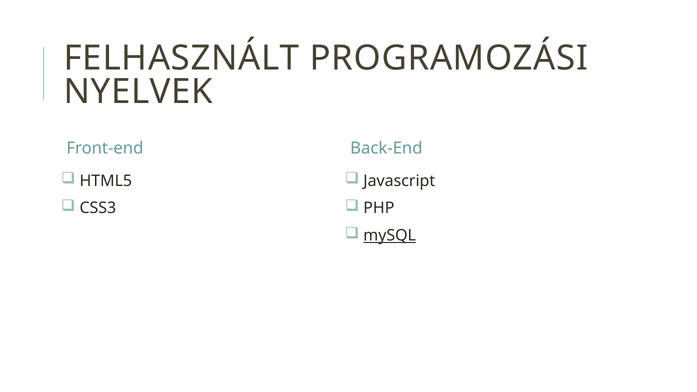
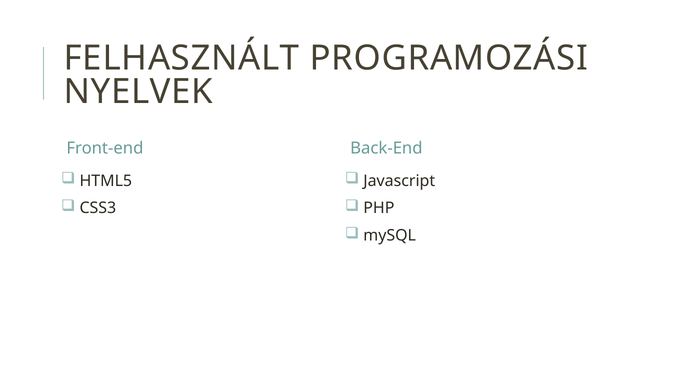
mySQL underline: present -> none (390, 236)
